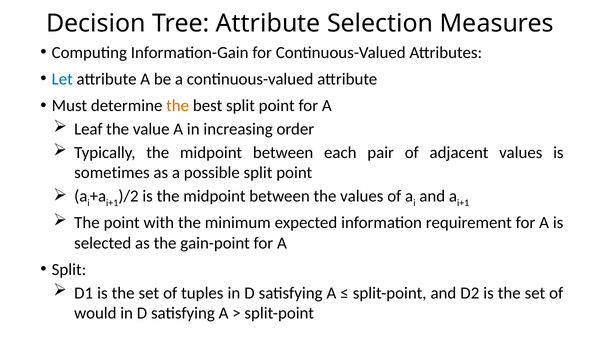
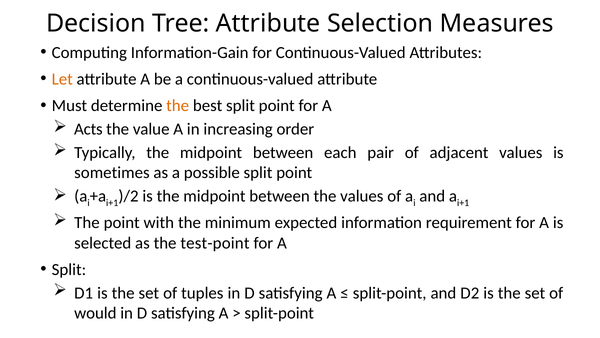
Let colour: blue -> orange (62, 79)
Leaf: Leaf -> Acts (88, 129)
gain-point: gain-point -> test-point (215, 243)
